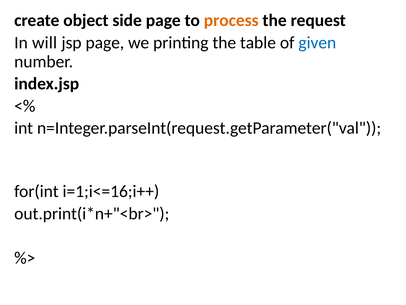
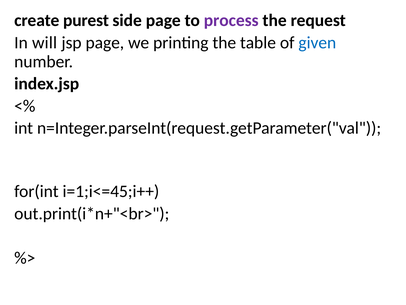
object: object -> purest (86, 21)
process colour: orange -> purple (231, 21)
i=1;i<=16;i++: i=1;i<=16;i++ -> i=1;i<=45;i++ (111, 191)
